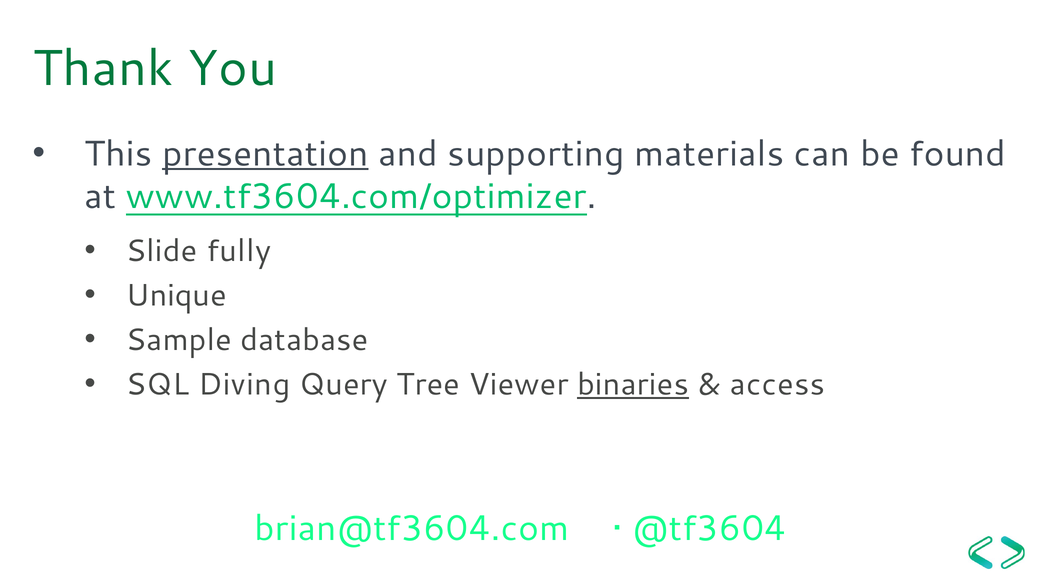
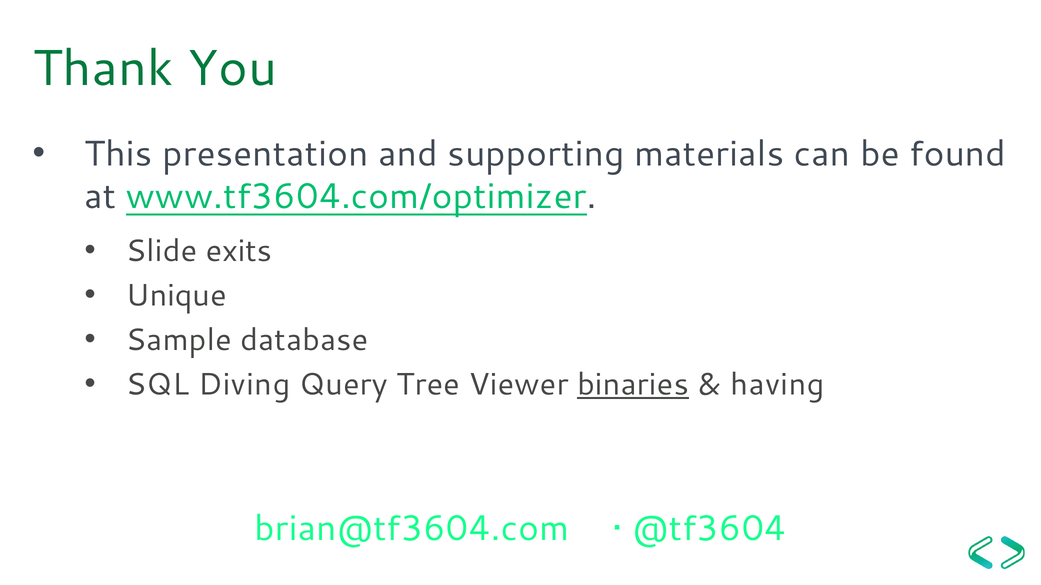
presentation underline: present -> none (265, 154)
fully: fully -> exits (239, 251)
access: access -> having (777, 385)
